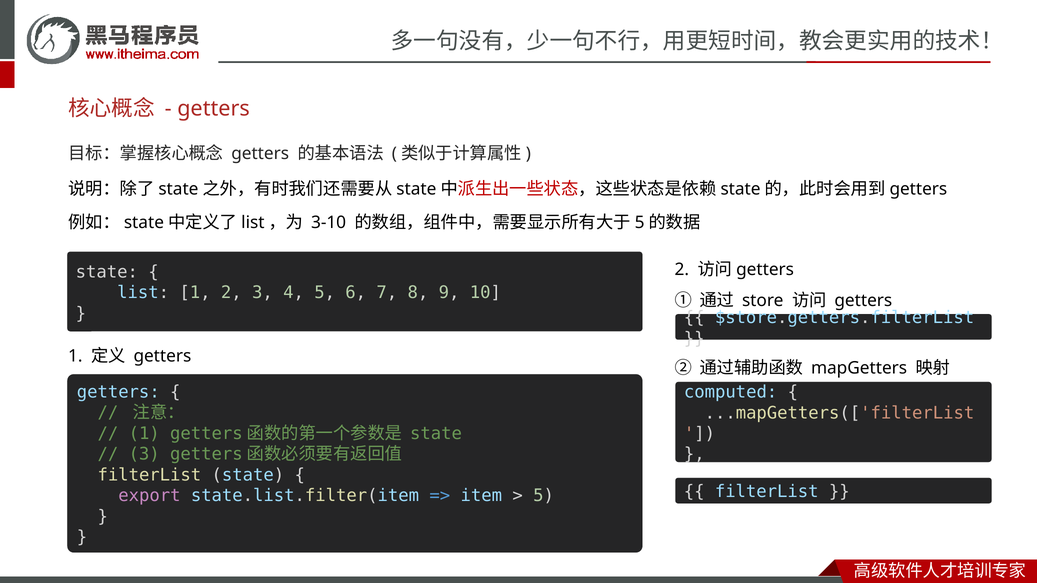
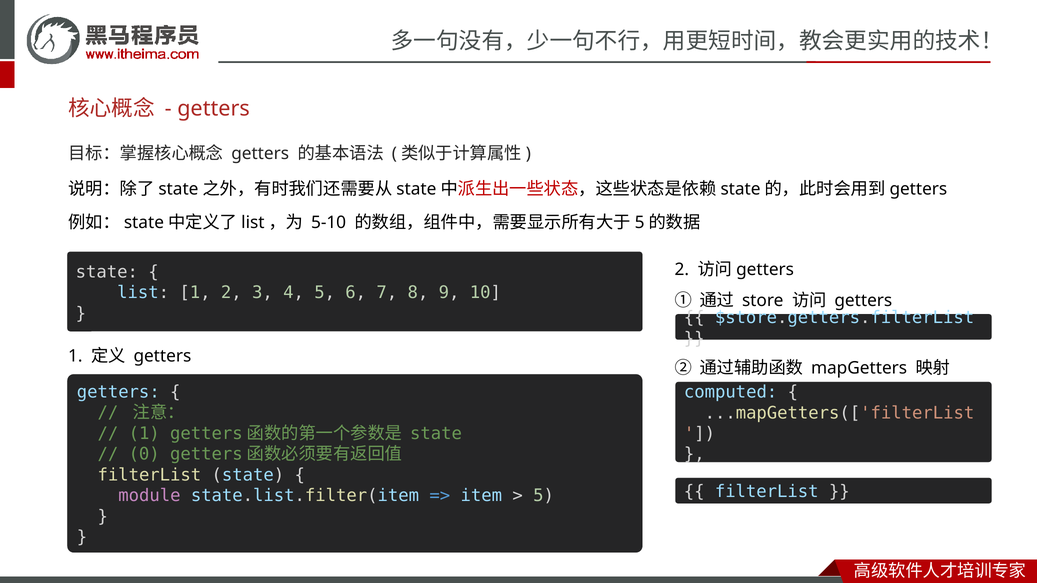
3-10: 3-10 -> 5-10 (329, 223)
3: 3 -> 0 (144, 454)
export: export -> module (149, 496)
